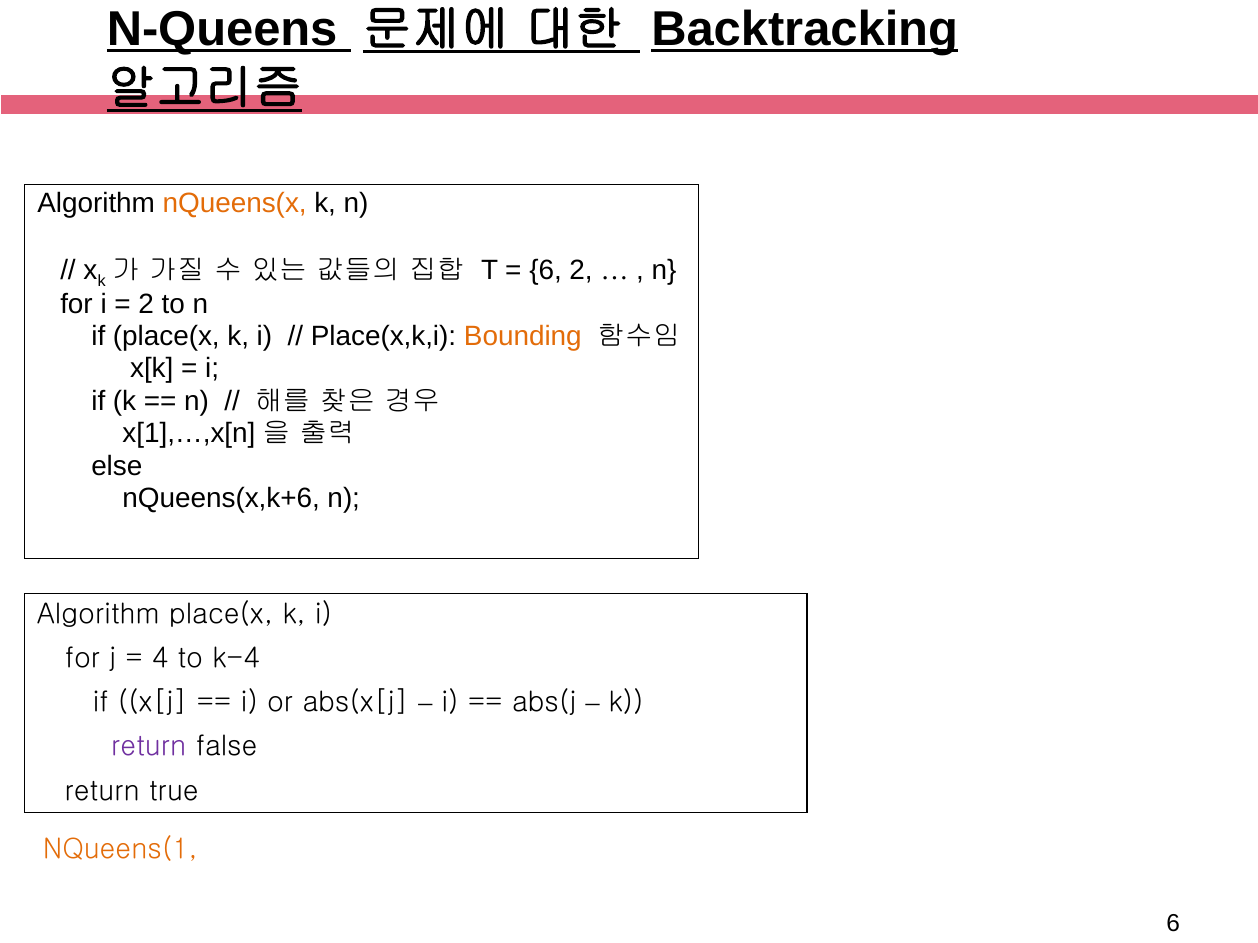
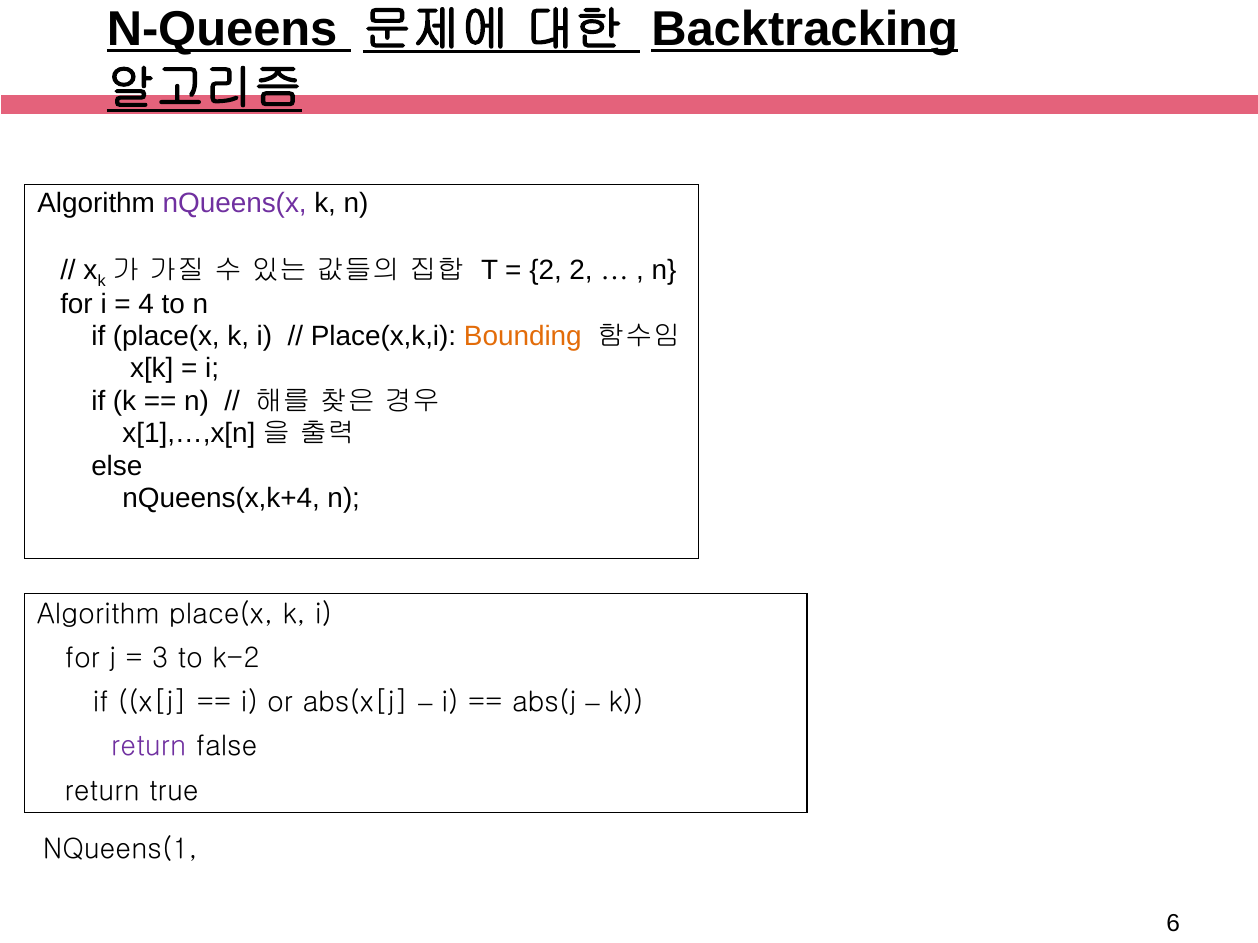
nQueens(x colour: orange -> purple (235, 203)
6: 6 -> 2 (546, 271)
2: 2 -> 4 (146, 304)
nQueens(x,k+6: nQueens(x,k+6 -> nQueens(x,k+4 (221, 499)
4: 4 -> 3 (160, 659)
k-4: k-4 -> k-2 (236, 659)
NQueens(1 colour: orange -> black (120, 849)
